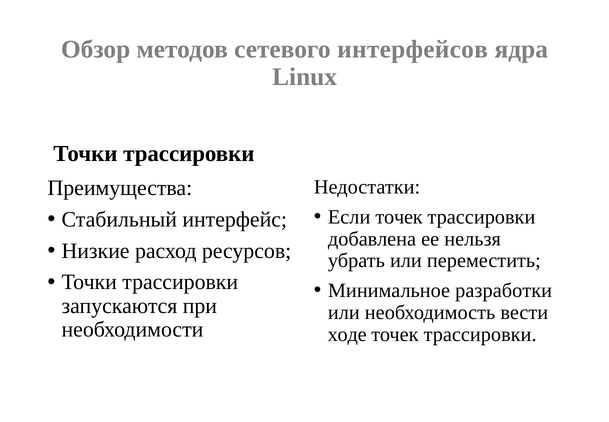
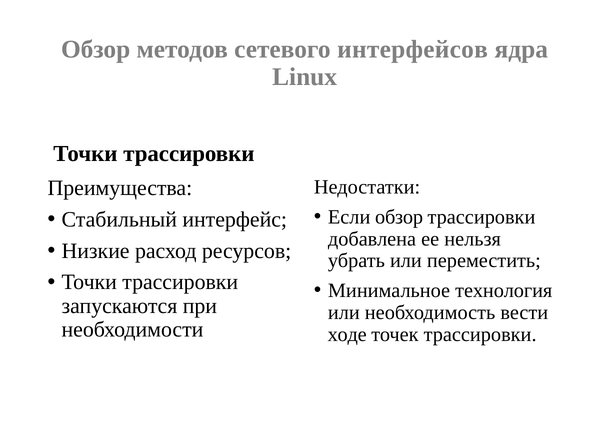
Если точек: точек -> обзор (399, 217)
разработки: разработки -> технология (504, 290)
